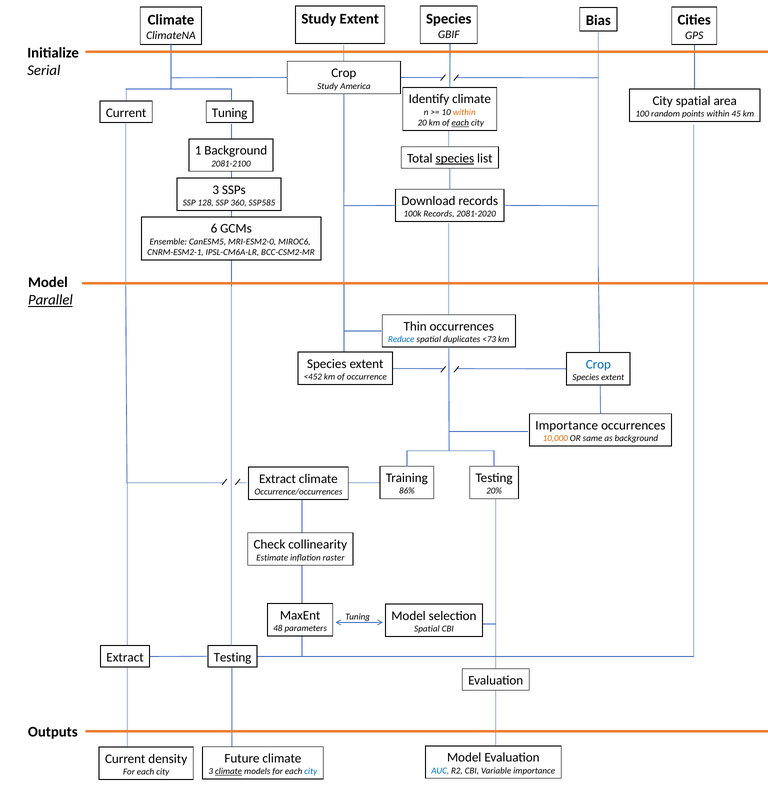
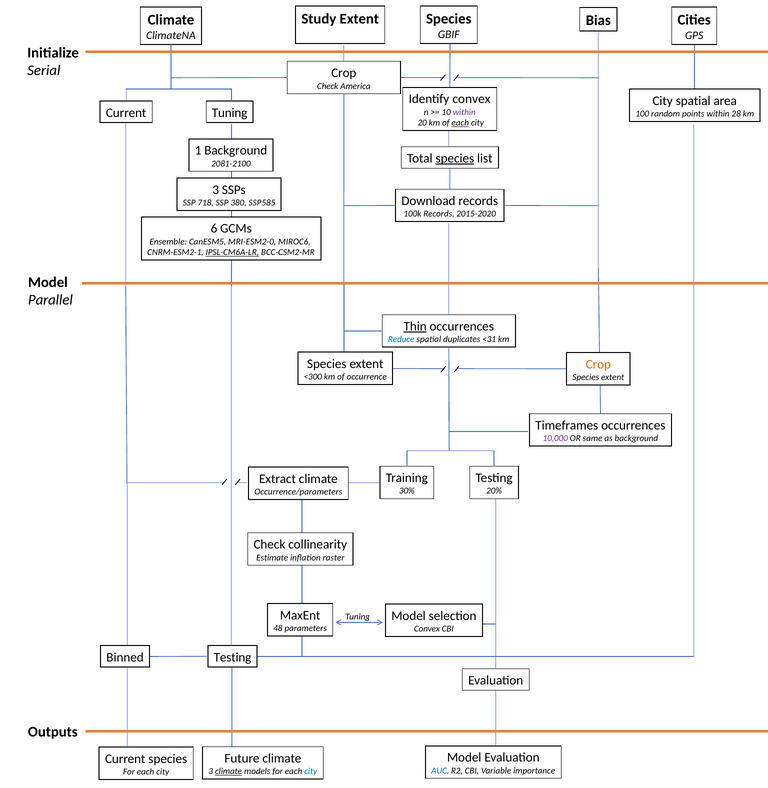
Study: Study -> Check (328, 86)
Identify climate: climate -> convex (471, 99)
within colour: orange -> purple (464, 112)
45: 45 -> 28 (736, 114)
128: 128 -> 718 (206, 203)
360: 360 -> 380 (239, 203)
2081-2020: 2081-2020 -> 2015-2020 (476, 214)
IPSL-CM6A-LR underline: none -> present (232, 252)
Parallel underline: present -> none (50, 300)
Thin underline: none -> present (415, 326)
<73: <73 -> <31 (489, 339)
Crop colour: blue -> orange (598, 364)
<452: <452 -> <300 (313, 377)
Importance: Importance -> Timeframes (567, 425)
10,000 colour: orange -> purple (555, 438)
86%: 86% -> 30% (407, 491)
Occurrence/occurrences: Occurrence/occurrences -> Occurrence/parameters (298, 492)
Spatial: Spatial -> Convex (427, 628)
Extract: Extract -> Binned (125, 657)
Current density: density -> species (168, 758)
